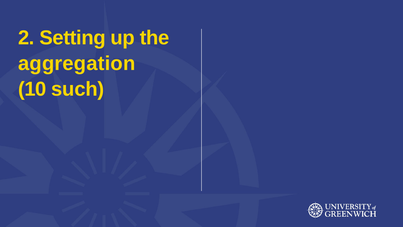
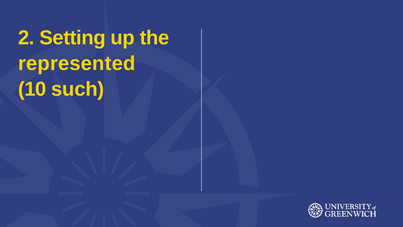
aggregation: aggregation -> represented (77, 63)
